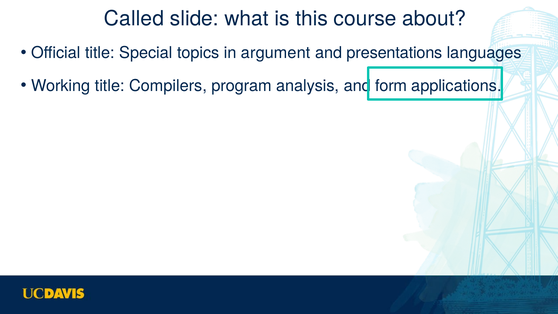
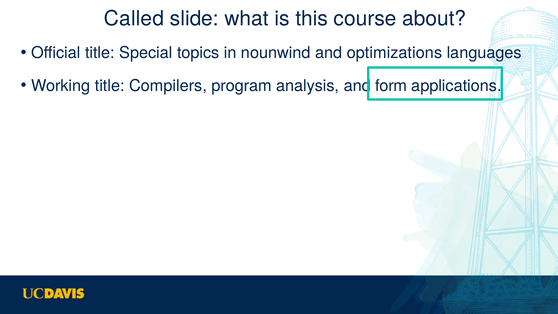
argument: argument -> nounwind (276, 53)
presentations: presentations -> optimizations (394, 53)
